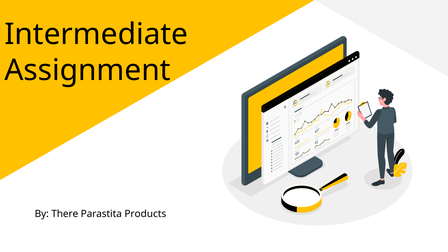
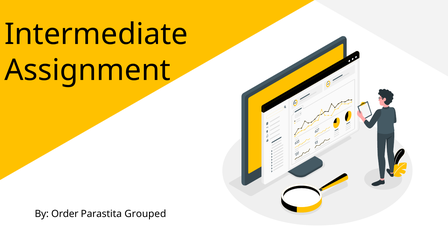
There: There -> Order (65, 214)
Products: Products -> Grouped (145, 214)
